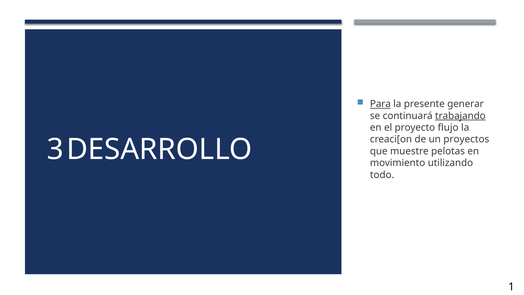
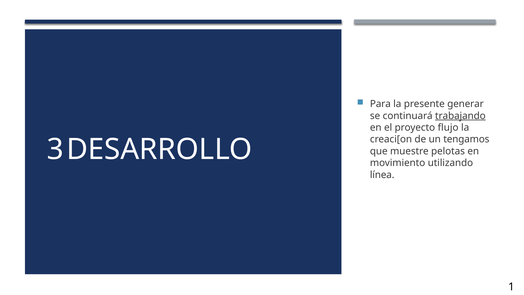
Para underline: present -> none (380, 104)
proyectos: proyectos -> tengamos (466, 139)
todo: todo -> línea (382, 175)
